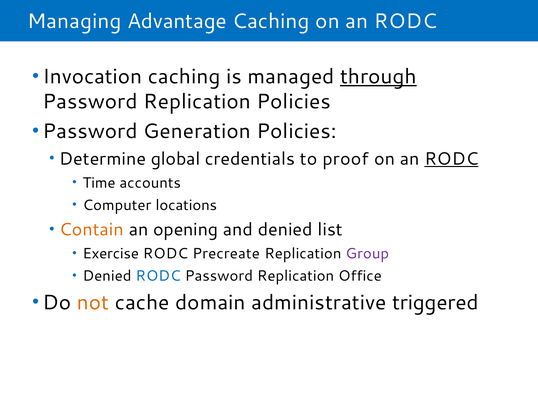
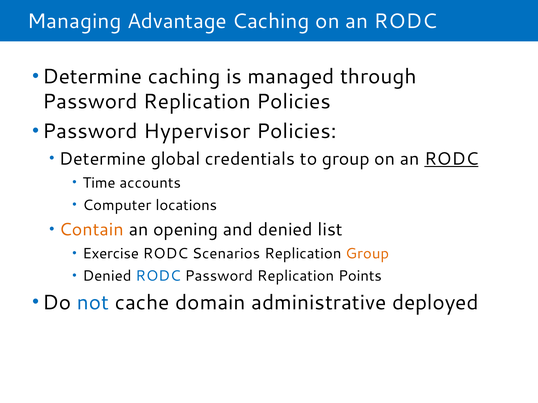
Invocation: Invocation -> Determine (92, 77)
through underline: present -> none (378, 77)
Generation: Generation -> Hypervisor (197, 131)
to proof: proof -> group (346, 159)
Precreate: Precreate -> Scenarios (226, 254)
Group colour: purple -> orange (367, 254)
Office: Office -> Points (360, 276)
not colour: orange -> blue (93, 303)
triggered: triggered -> deployed (435, 303)
